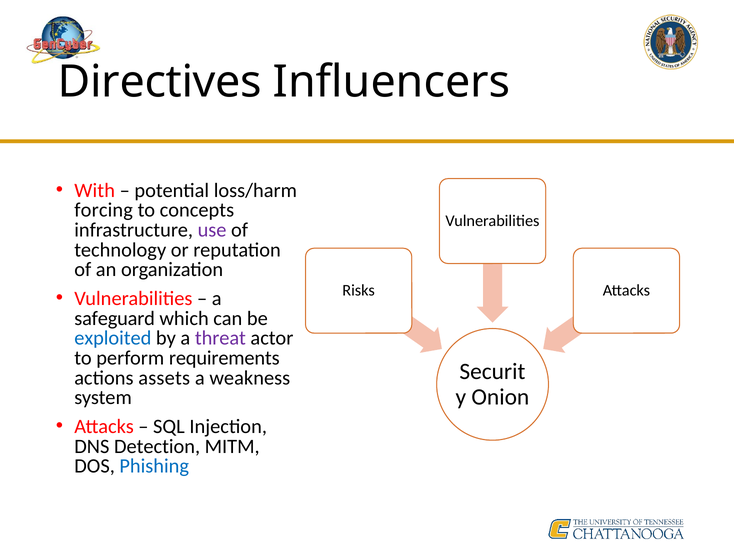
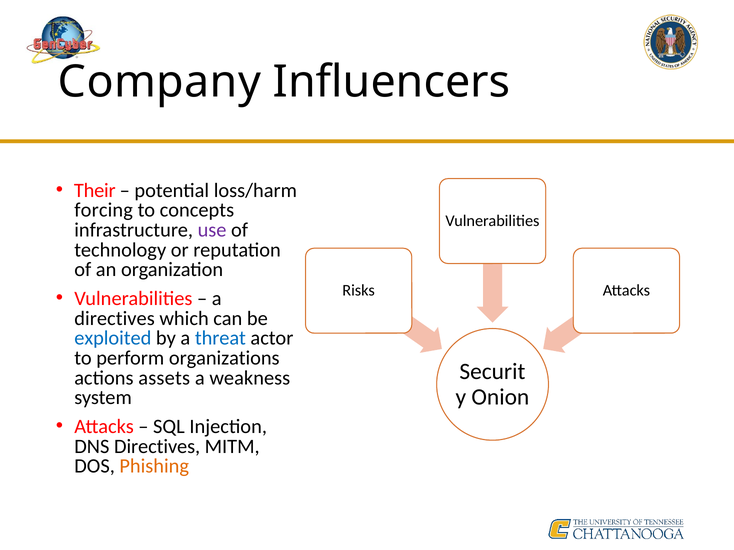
Directives: Directives -> Company (159, 82)
With: With -> Their (95, 191)
safeguard: safeguard -> directives (115, 319)
threat colour: purple -> blue (220, 339)
requirements: requirements -> organizations (224, 358)
DNS Detection: Detection -> Directives (157, 447)
Phishing colour: blue -> orange (154, 467)
